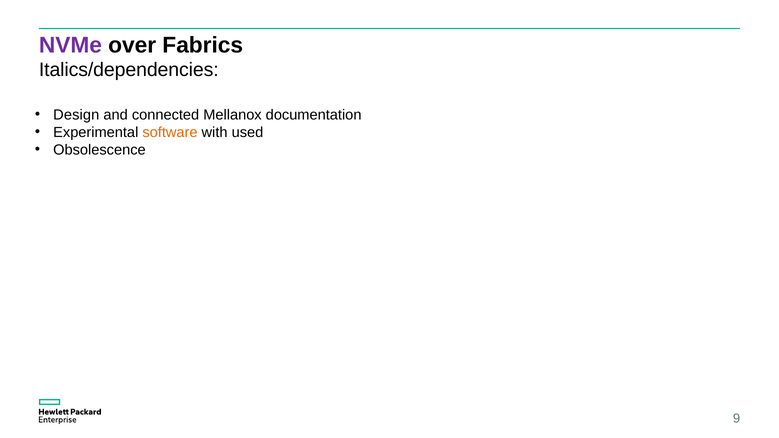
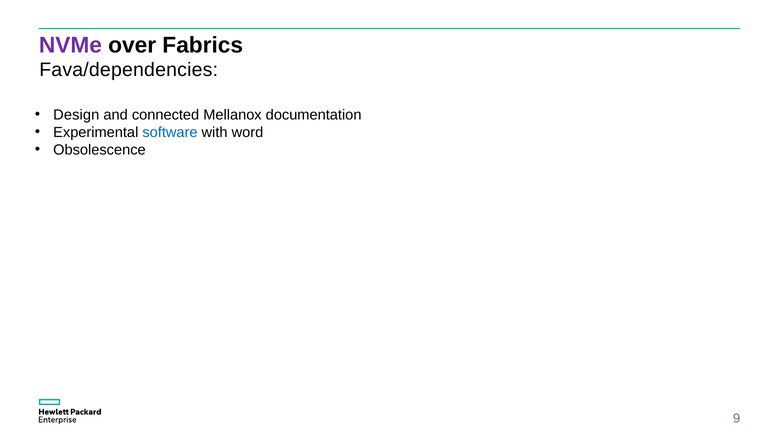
Italics/dependencies: Italics/dependencies -> Fava/dependencies (129, 70)
software colour: orange -> blue (170, 132)
used: used -> word (247, 132)
